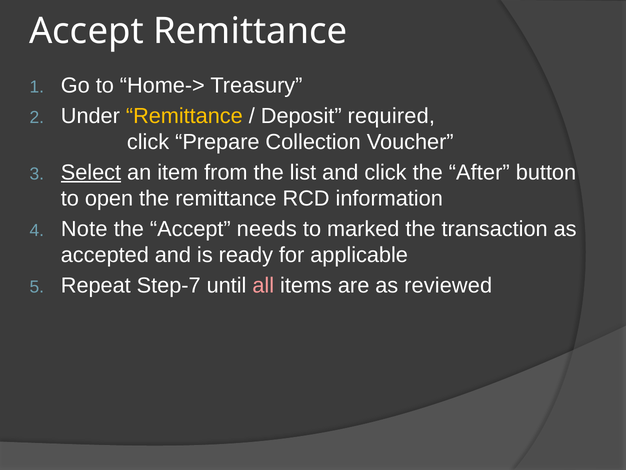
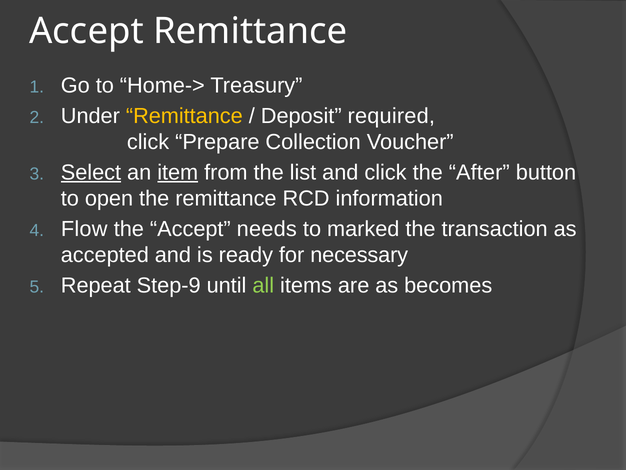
item underline: none -> present (178, 172)
Note: Note -> Flow (84, 229)
applicable: applicable -> necessary (359, 255)
Step-7: Step-7 -> Step-9 (169, 285)
all colour: pink -> light green (263, 285)
reviewed: reviewed -> becomes (448, 285)
